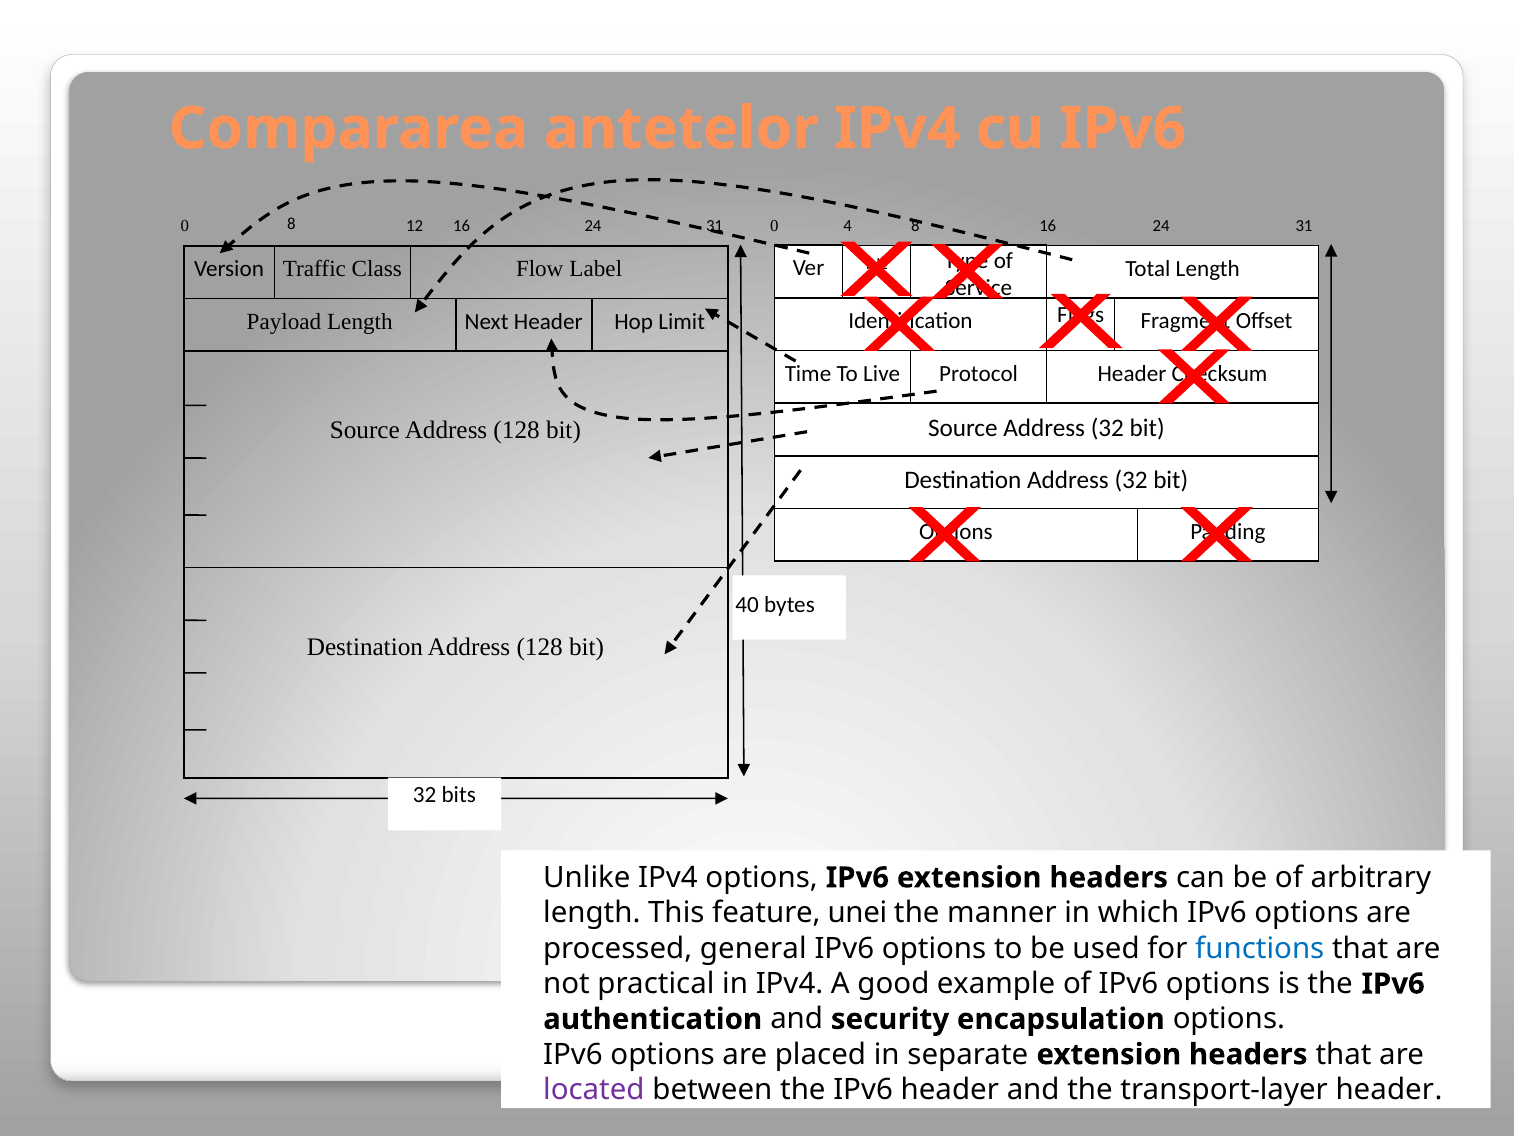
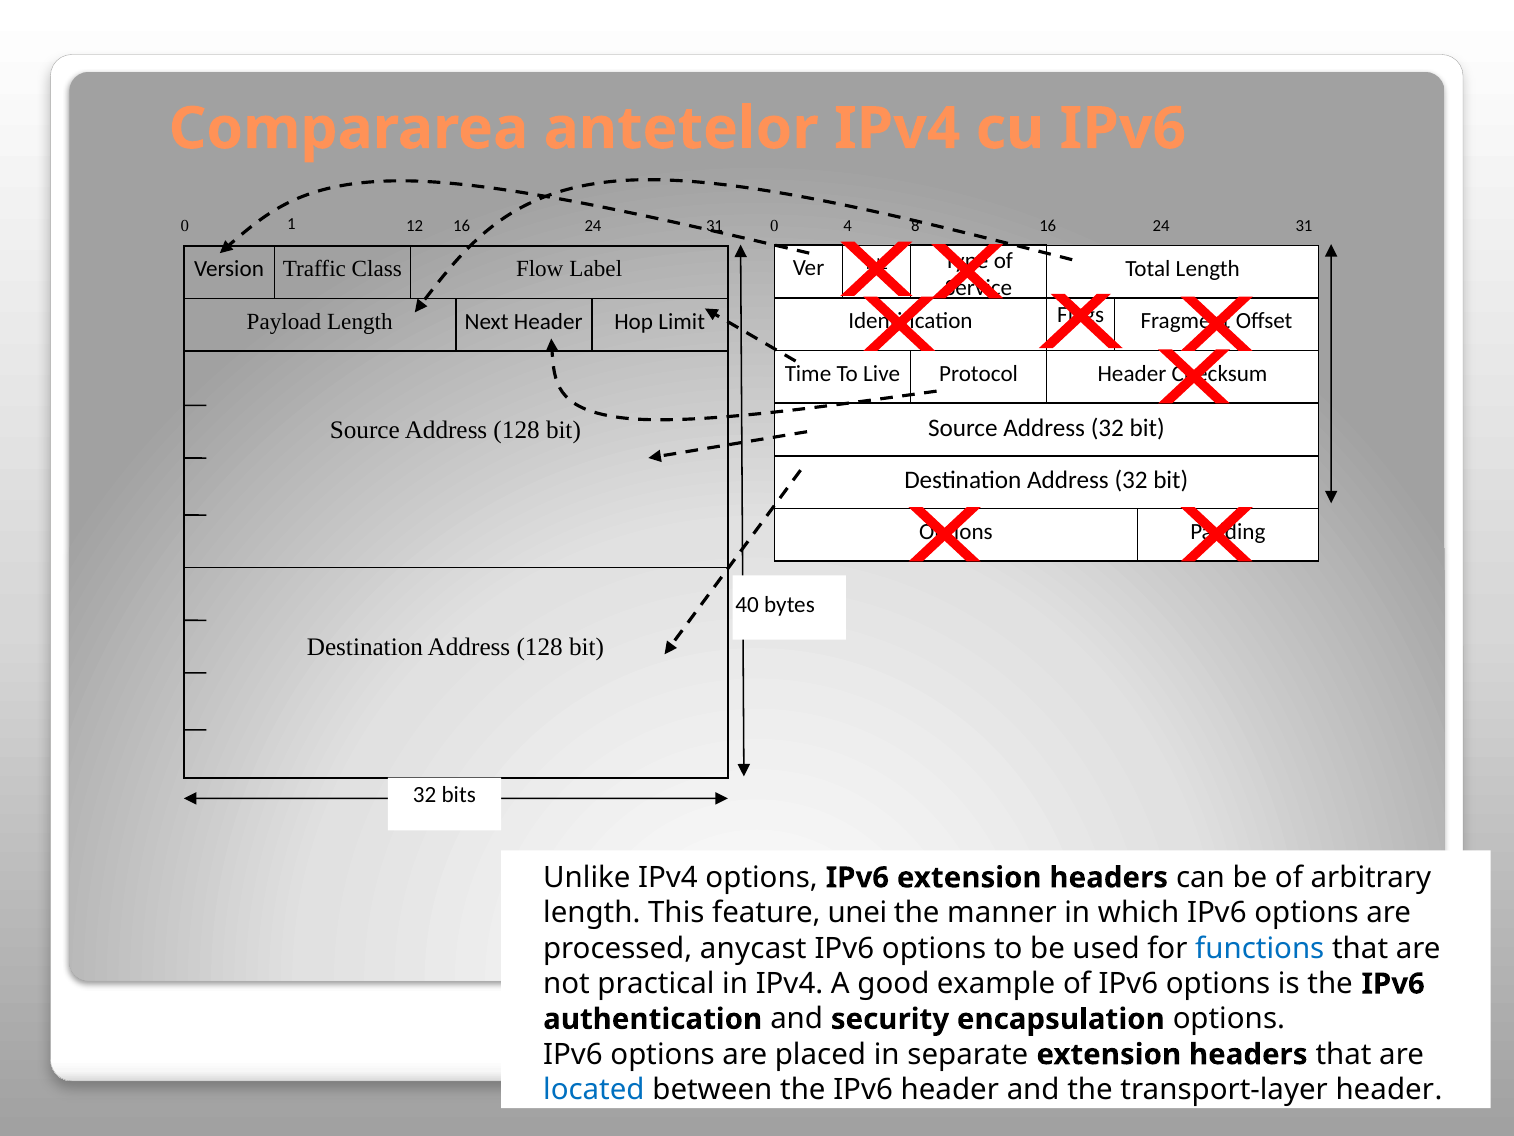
0 8: 8 -> 1 (291, 224)
general: general -> anycast (753, 948)
located colour: purple -> blue (594, 1089)
